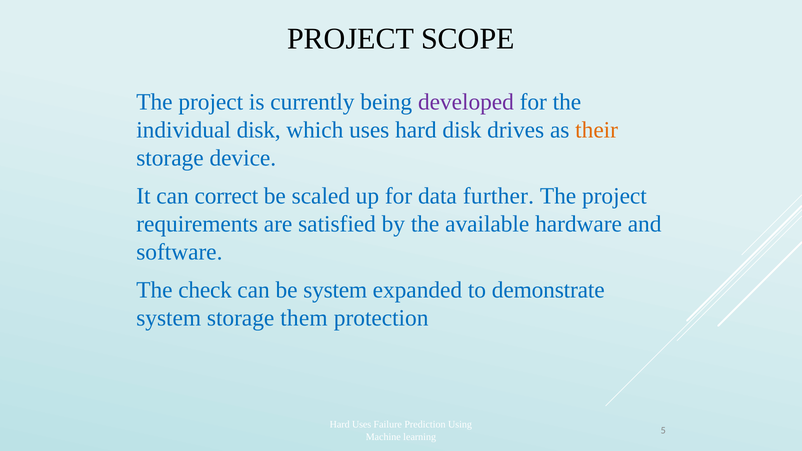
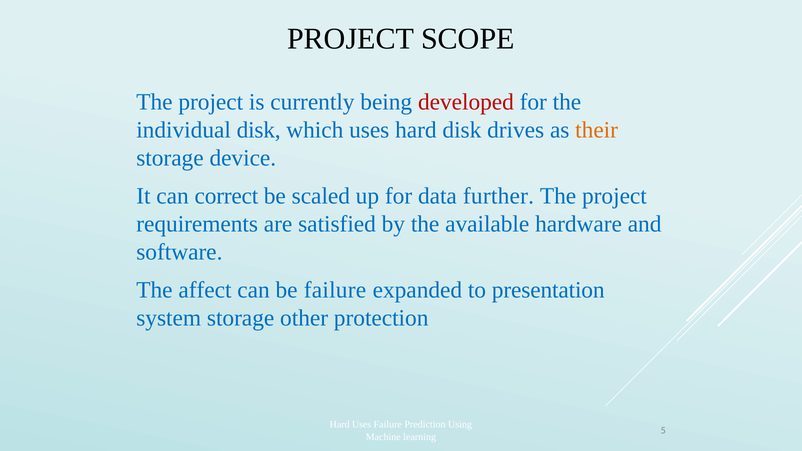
developed colour: purple -> red (466, 102)
check: check -> affect (205, 290)
be system: system -> failure (335, 290)
demonstrate: demonstrate -> presentation (548, 290)
them: them -> other (304, 318)
